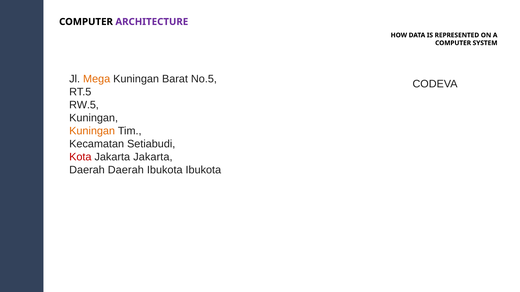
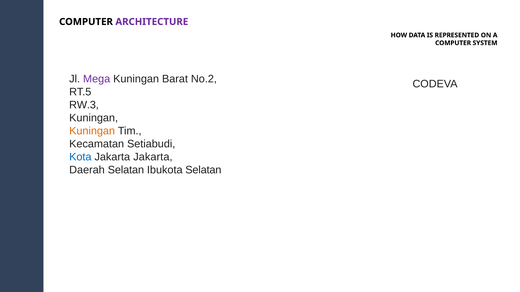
Mega colour: orange -> purple (97, 79)
No.5: No.5 -> No.2 (204, 79)
RW.5: RW.5 -> RW.3 (84, 105)
Kota colour: red -> blue (80, 157)
Daerah Daerah: Daerah -> Selatan (126, 170)
Ibukota Ibukota: Ibukota -> Selatan (203, 170)
